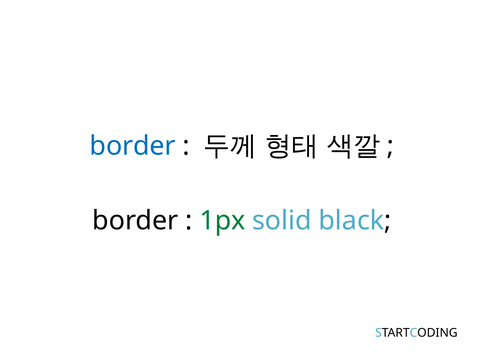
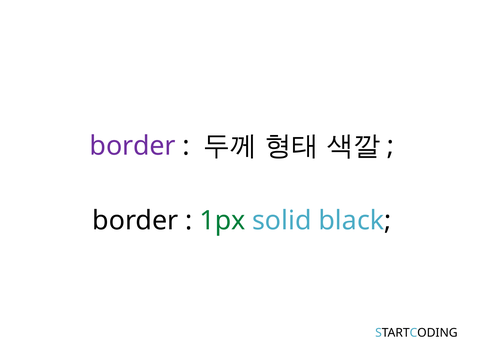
border colour: blue -> purple (133, 146)
